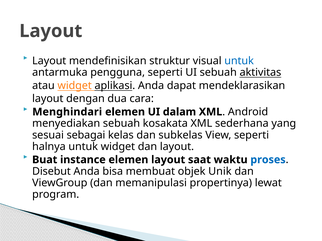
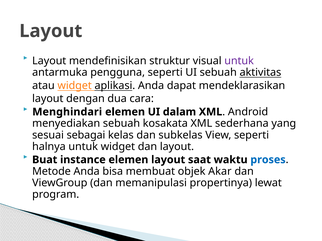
untuk colour: blue -> purple (239, 61)
Disebut: Disebut -> Metode (51, 172)
Unik: Unik -> Akar (220, 172)
